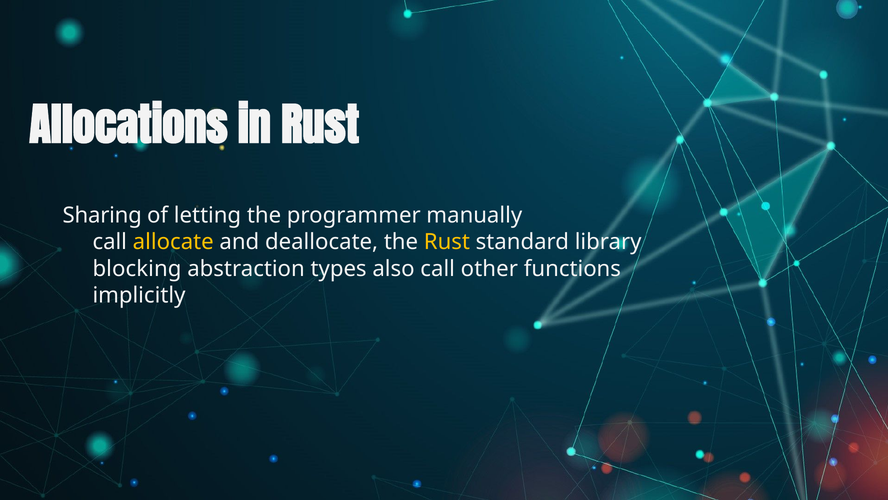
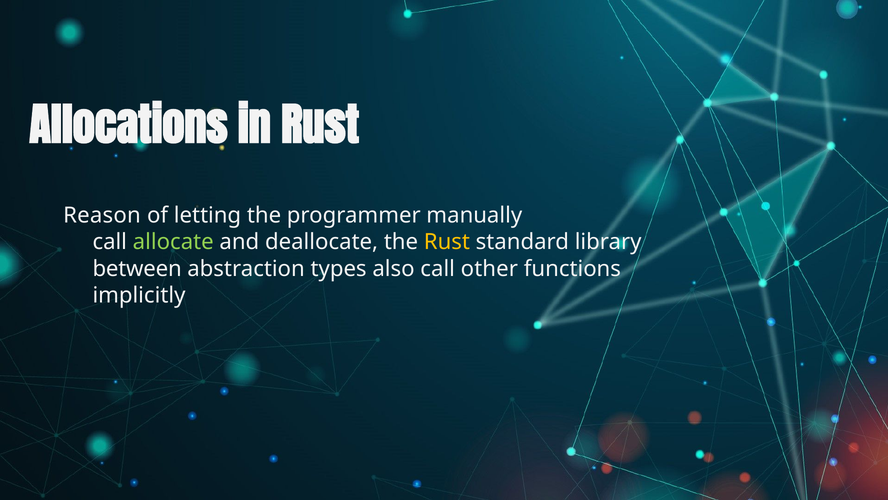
Sharing: Sharing -> Reason (102, 215)
allocate colour: yellow -> light green (173, 242)
blocking: blocking -> between (137, 268)
